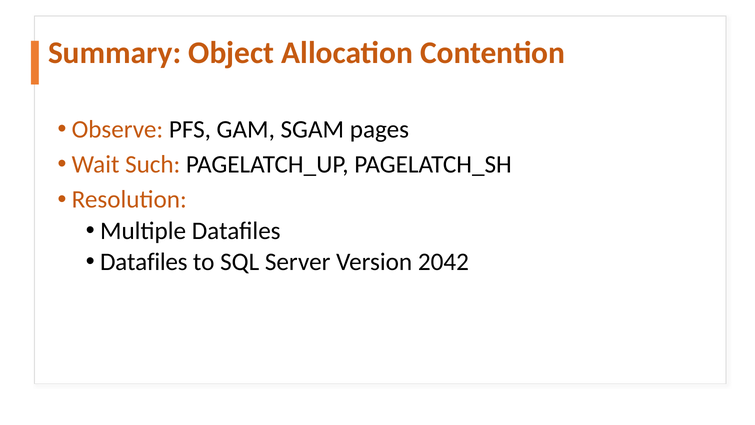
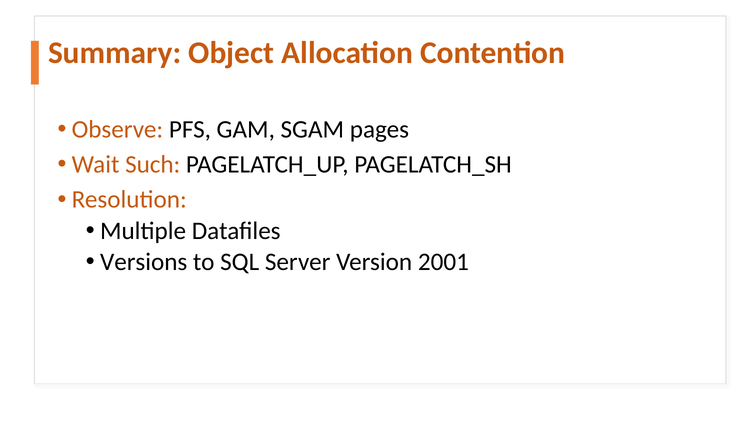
Datafiles: Datafiles -> Versions (144, 262)
2042: 2042 -> 2001 (443, 262)
